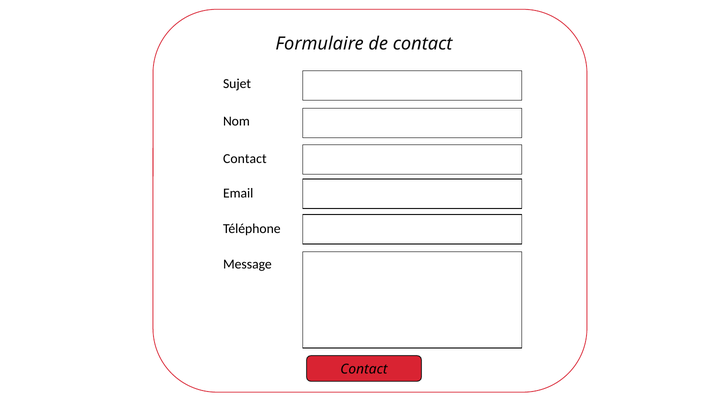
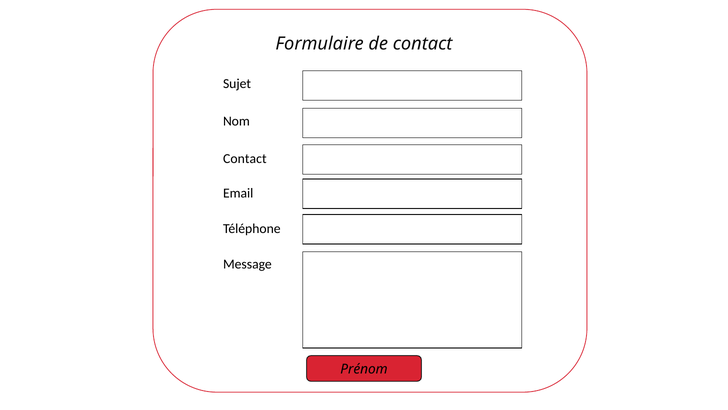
Contact: Contact -> Prénom (364, 369)
